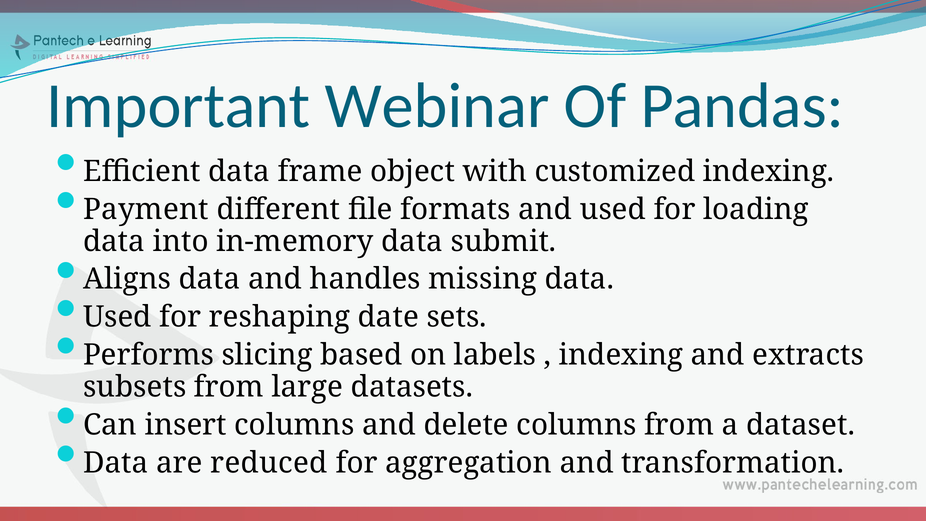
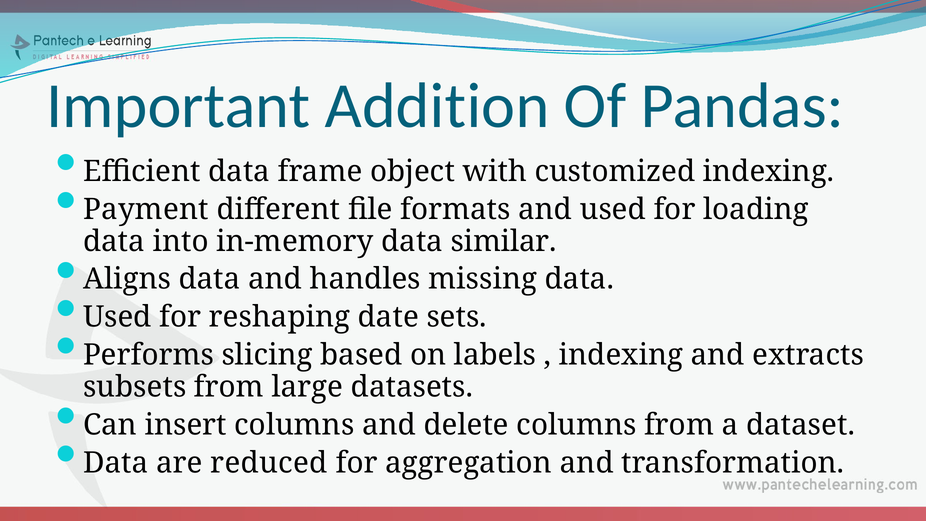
Webinar: Webinar -> Addition (437, 106)
submit: submit -> similar (504, 241)
